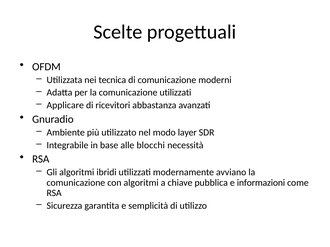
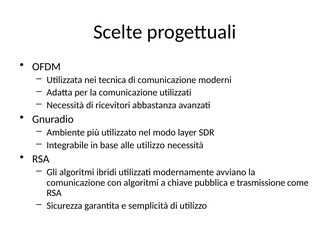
Applicare: Applicare -> Necessità (65, 105)
alle blocchi: blocchi -> utilizzo (151, 145)
informazioni: informazioni -> trasmissione (261, 183)
